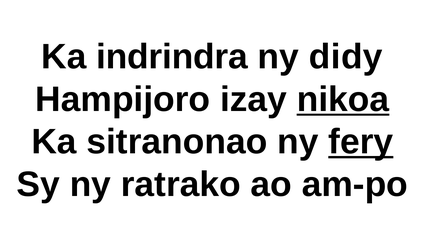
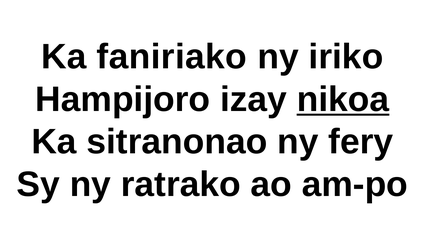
indrindra: indrindra -> faniriako (172, 57)
didy: didy -> iriko (346, 57)
fery underline: present -> none (361, 142)
